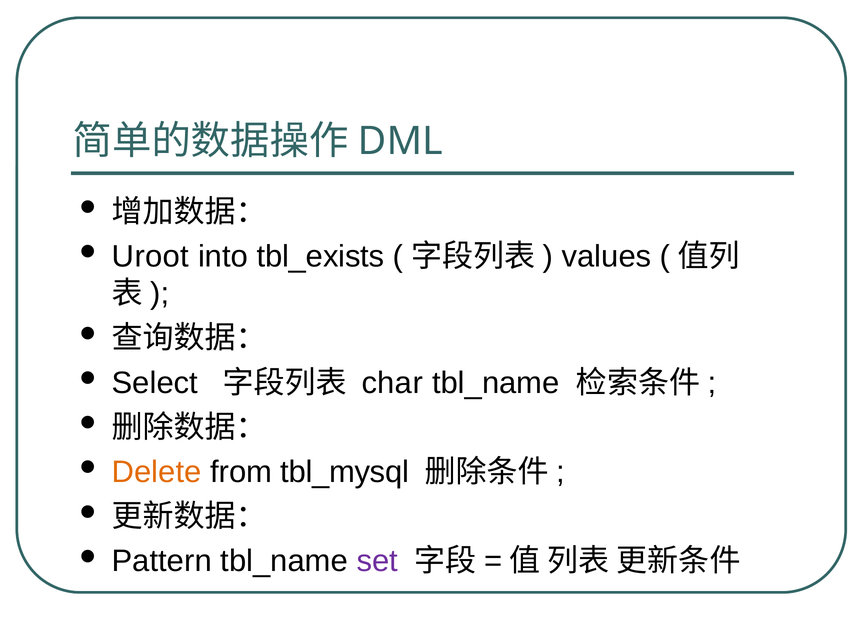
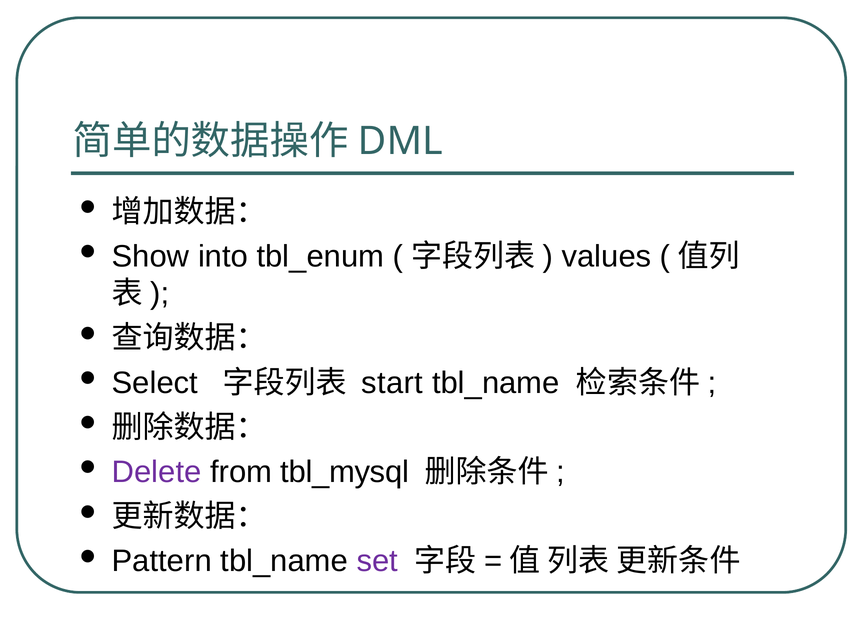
Uroot: Uroot -> Show (151, 257)
tbl_exists: tbl_exists -> tbl_enum (320, 257)
char: char -> start (392, 383)
Delete colour: orange -> purple (157, 472)
